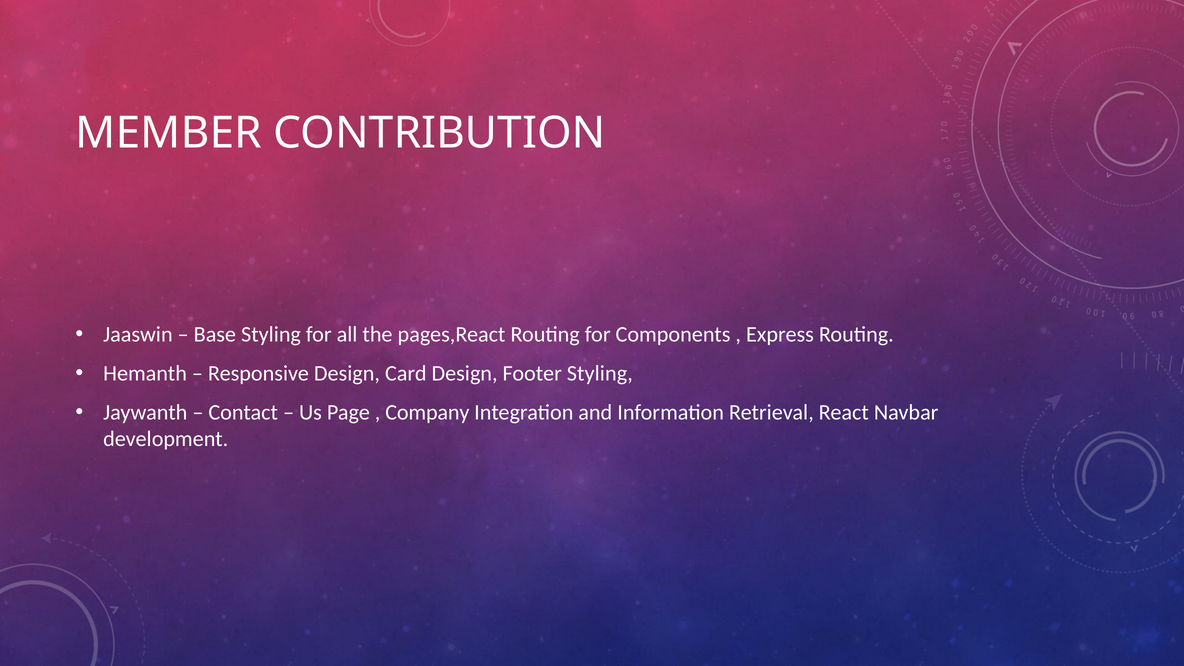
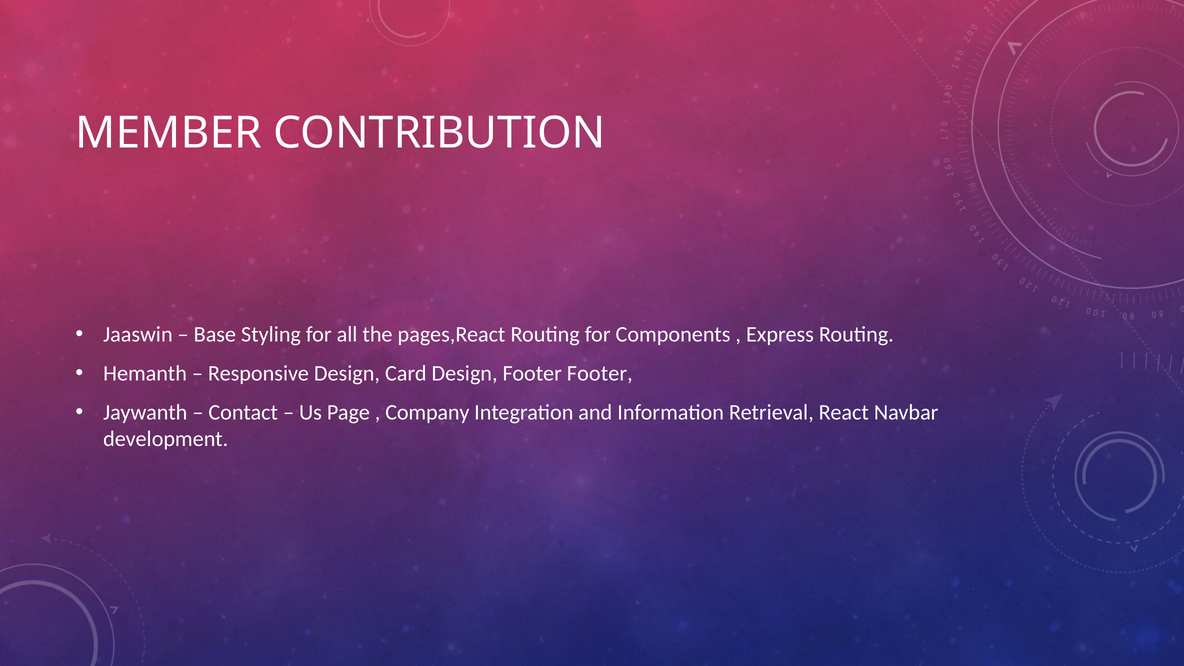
Footer Styling: Styling -> Footer (600, 373)
